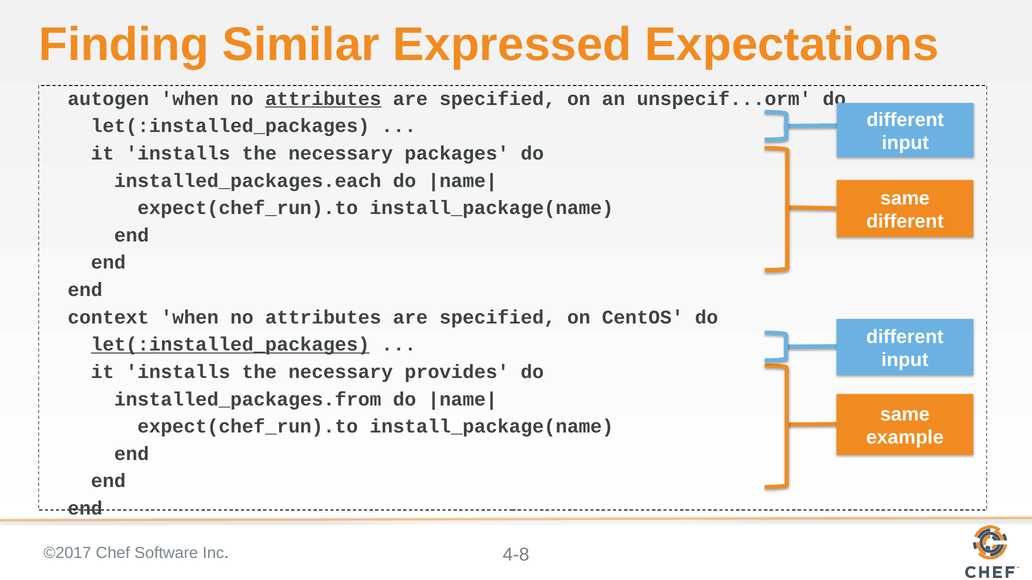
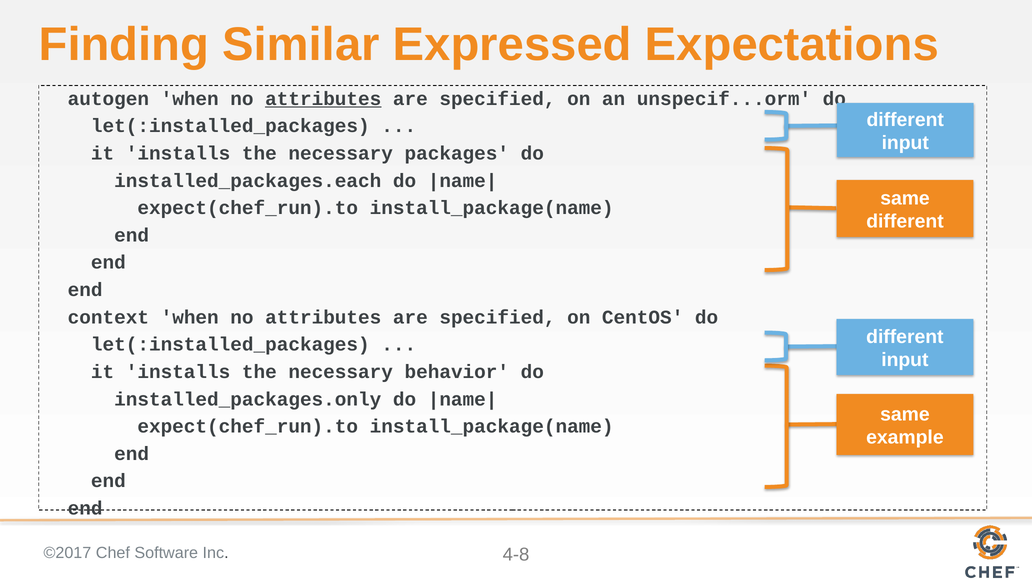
let(:installed_packages underline: present -> none (230, 345)
provides: provides -> behavior (457, 372)
installed_packages.from: installed_packages.from -> installed_packages.only (248, 400)
